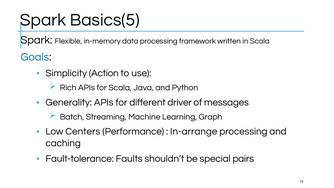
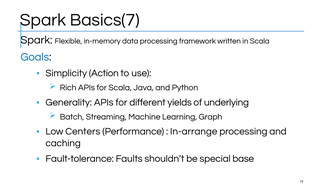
Basics(5: Basics(5 -> Basics(7 (105, 20)
driver: driver -> yields (180, 102)
messages: messages -> underlying (226, 102)
pairs: pairs -> base (243, 158)
